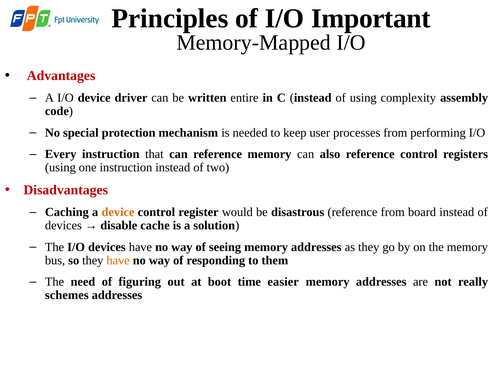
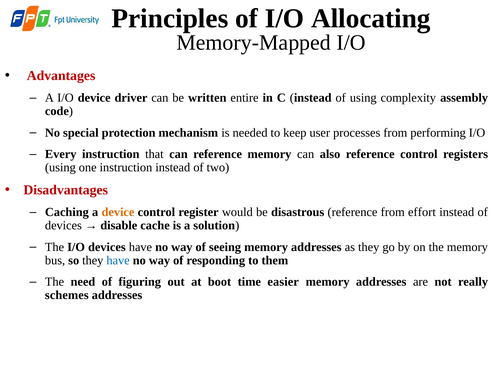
Important: Important -> Allocating (371, 18)
board: board -> effort (422, 212)
have colour: orange -> blue (118, 260)
